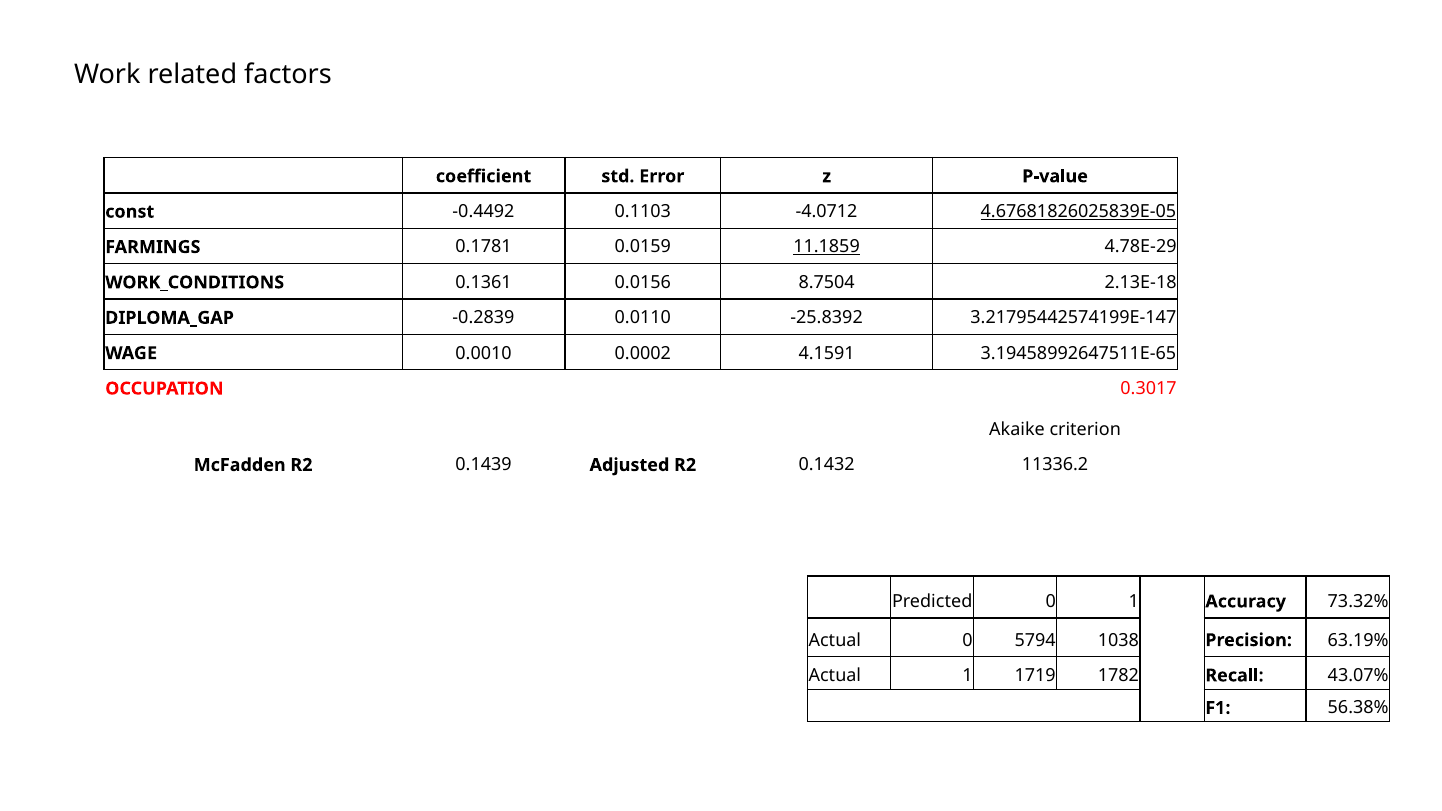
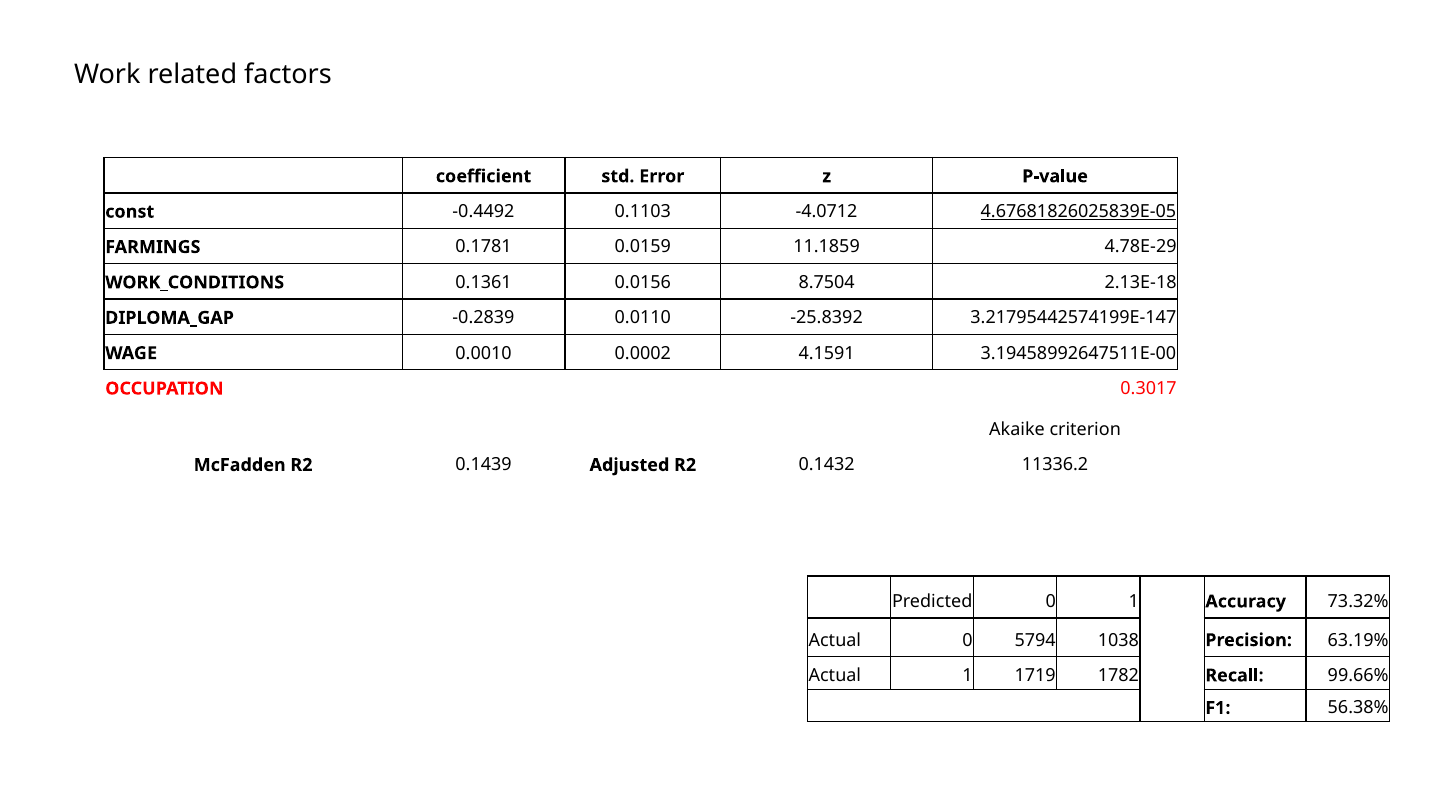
11.1859 underline: present -> none (827, 247)
3.19458992647511E-65: 3.19458992647511E-65 -> 3.19458992647511E-00 (1078, 353)
43.07%: 43.07% -> 99.66% (1358, 676)
